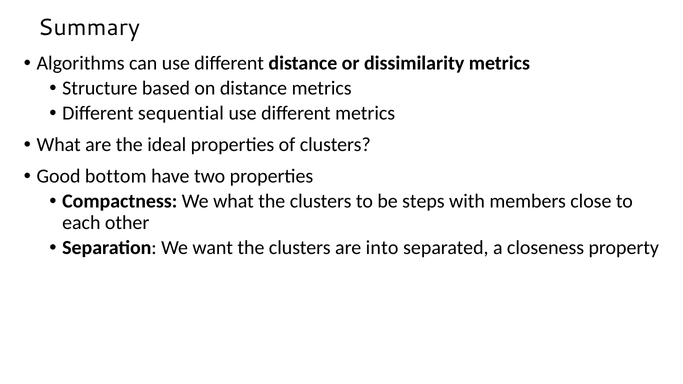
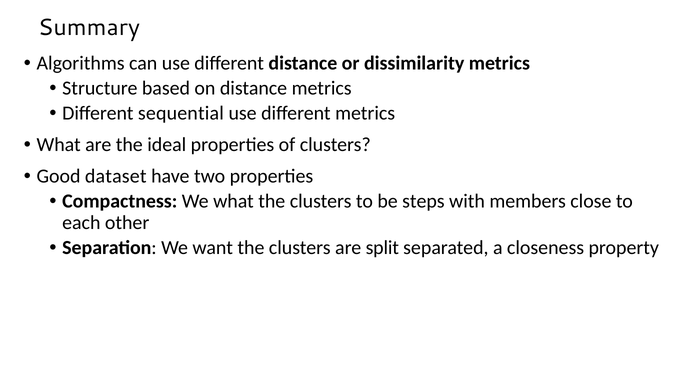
bottom: bottom -> dataset (116, 176)
into: into -> split (382, 248)
